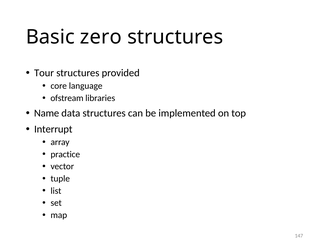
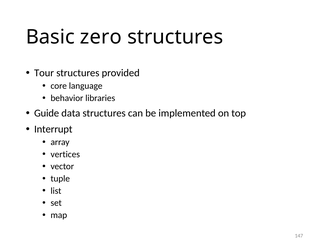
ofstream: ofstream -> behavior (67, 98)
Name: Name -> Guide (47, 113)
practice: practice -> vertices (65, 154)
